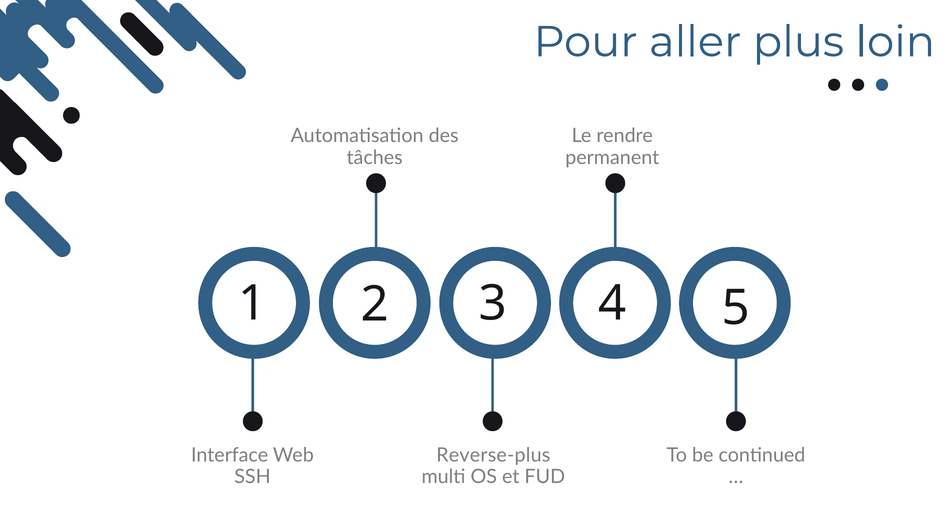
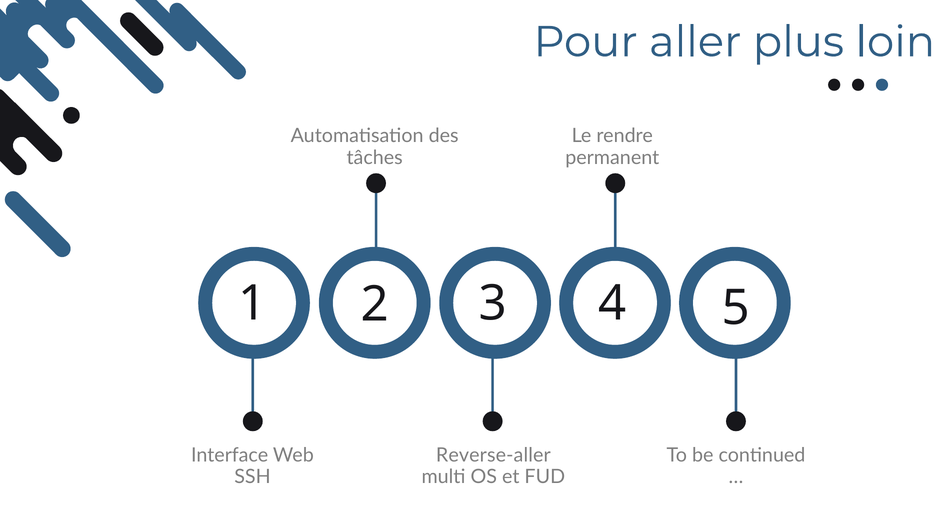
Reverse-plus: Reverse-plus -> Reverse-aller (493, 455)
